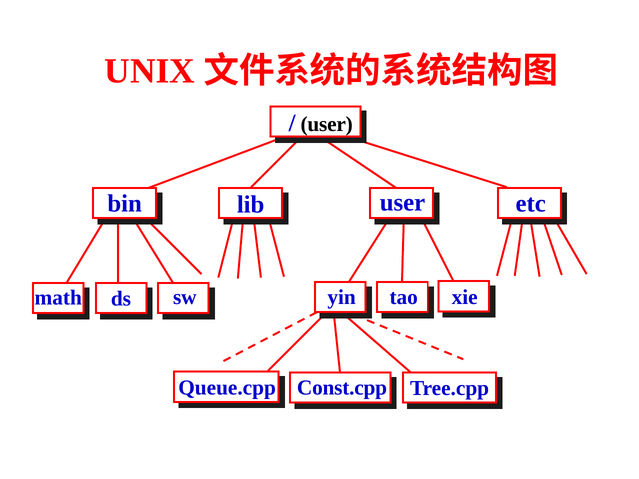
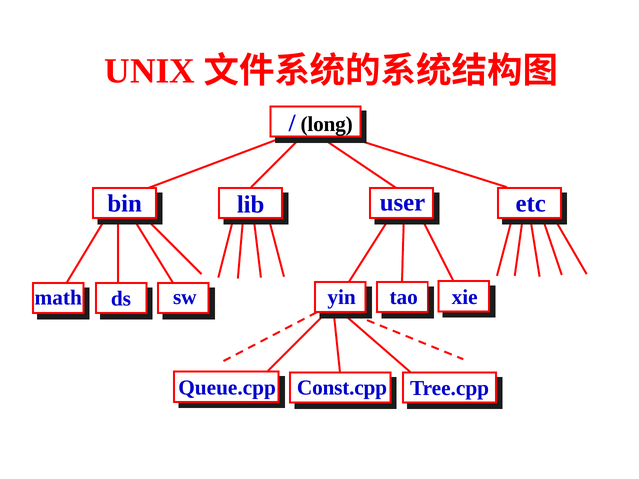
user: user -> long (327, 124)
